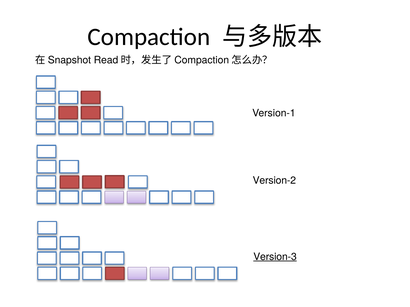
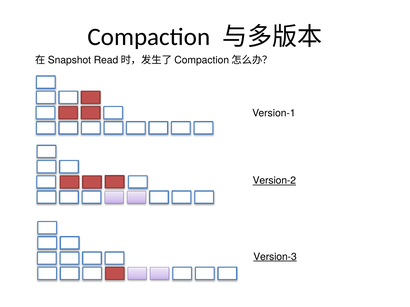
Version-2 underline: none -> present (274, 181)
